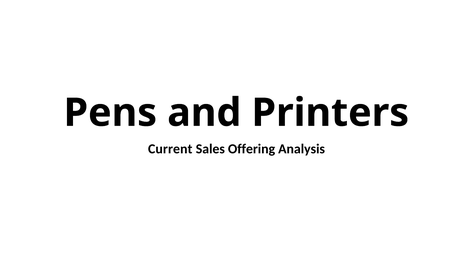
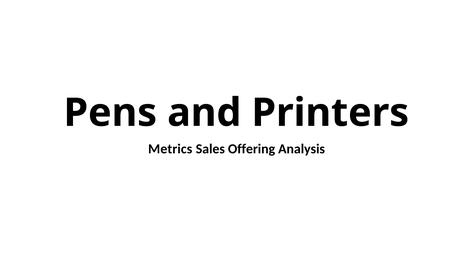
Current: Current -> Metrics (170, 149)
